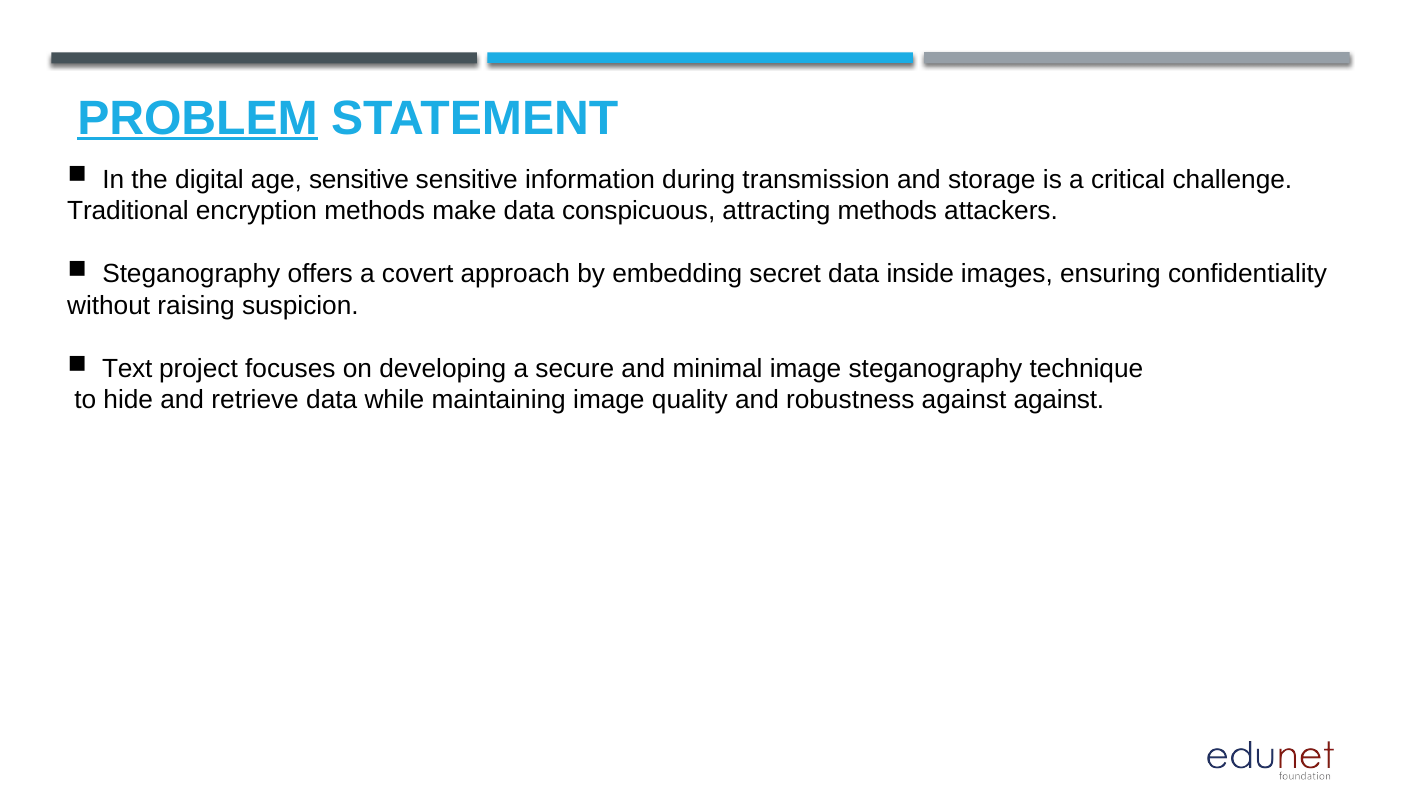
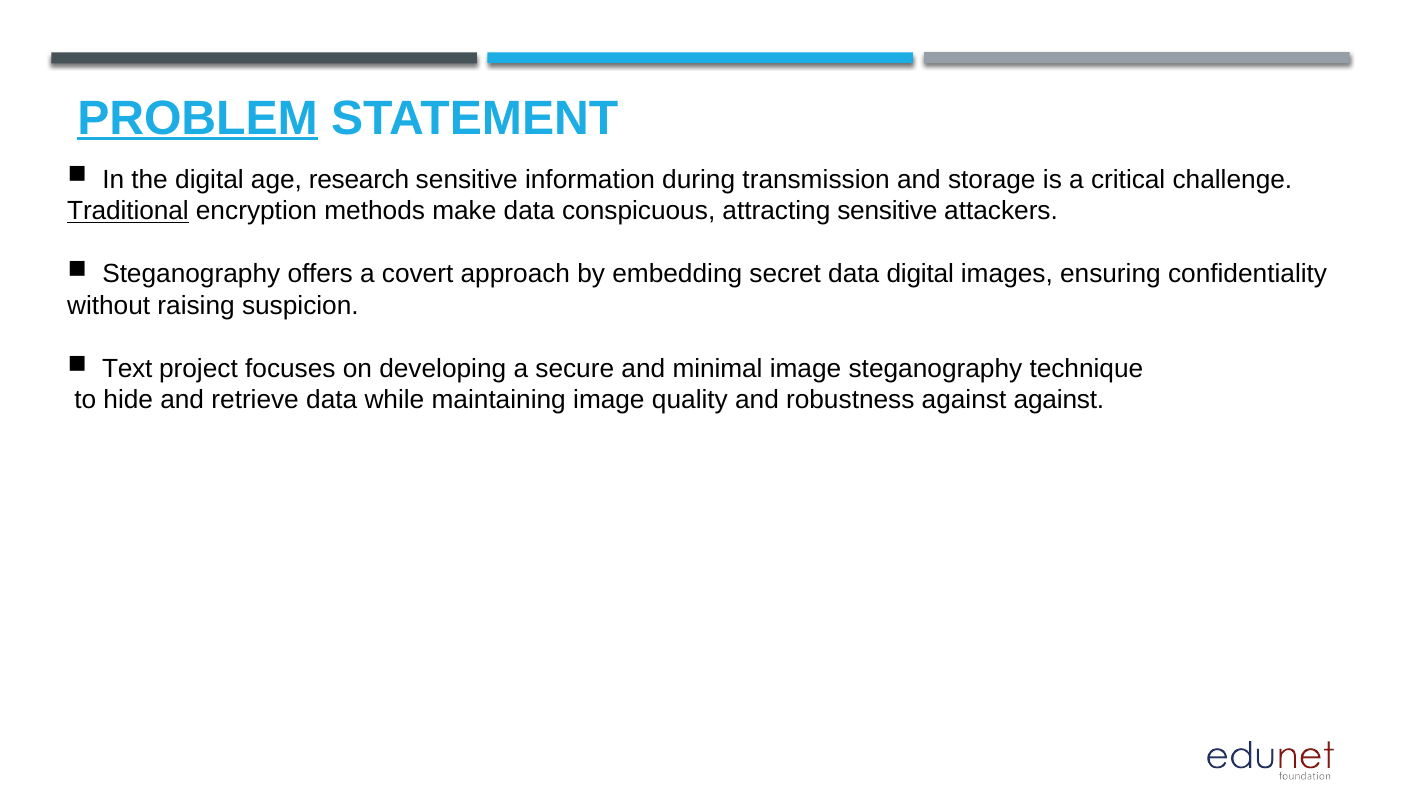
age sensitive: sensitive -> research (359, 180)
Traditional underline: none -> present (128, 211)
attracting methods: methods -> sensitive (887, 211)
data inside: inside -> digital (920, 274)
